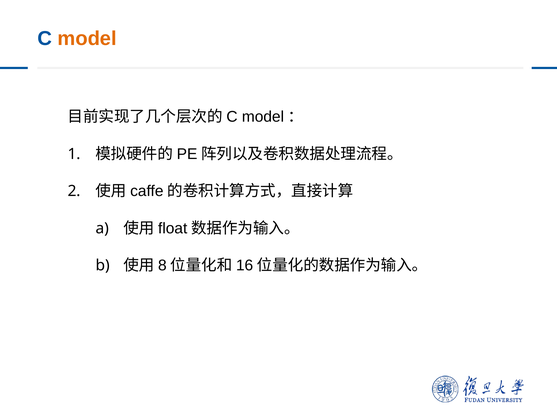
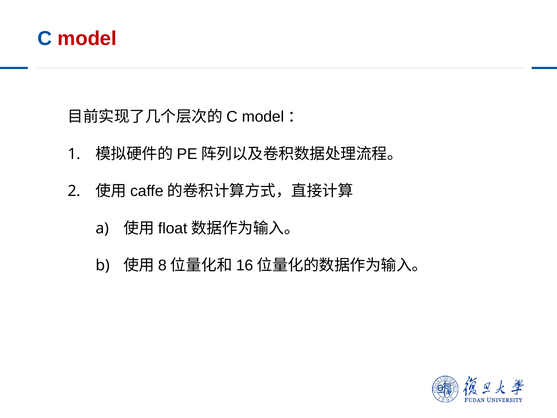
model colour: orange -> red (87, 38)
